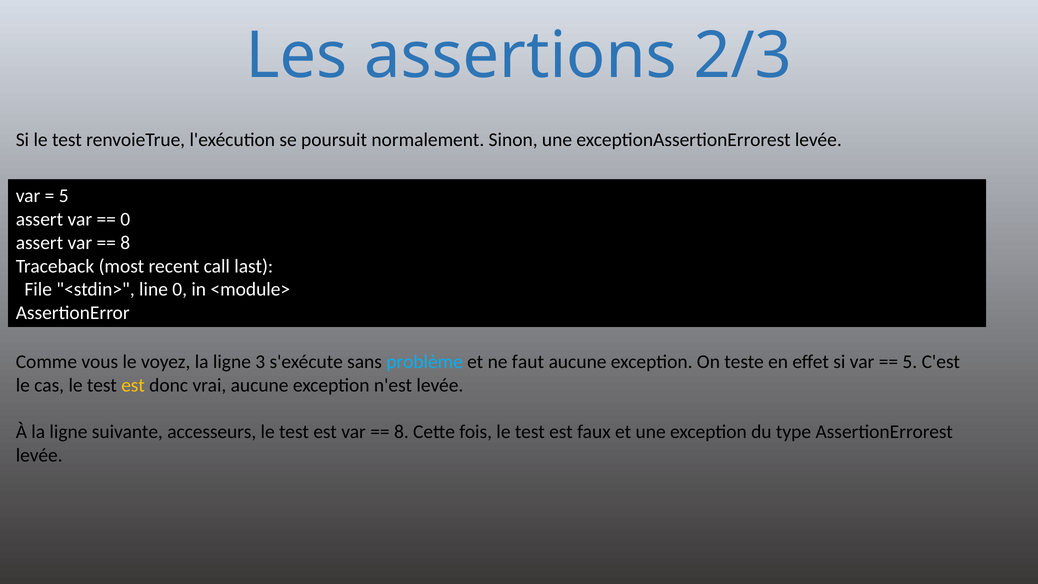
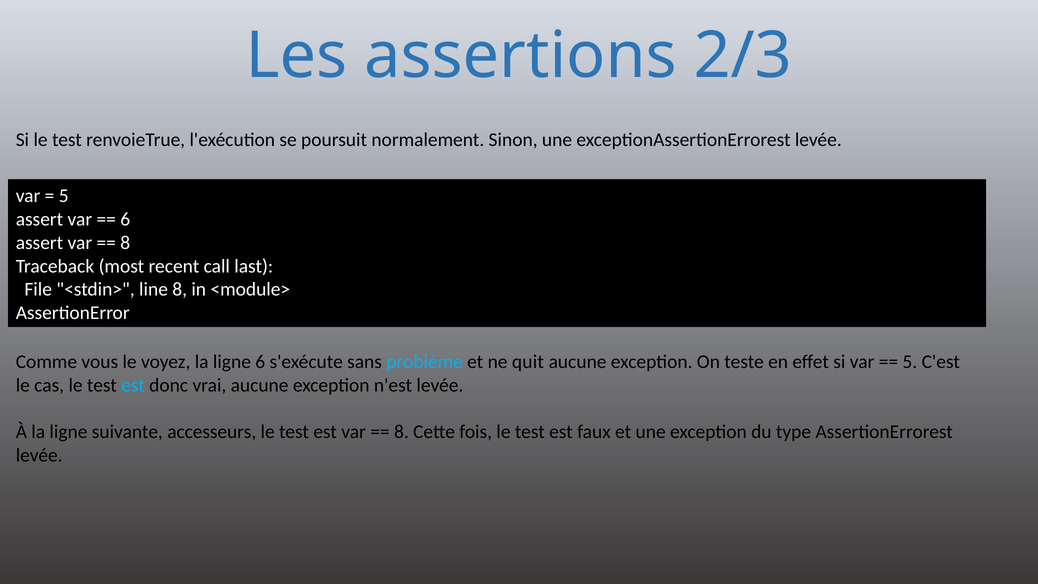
0: 0 -> 6 (125, 219)
line 0: 0 -> 8 (180, 289)
ligne 3: 3 -> 6 (260, 362)
faut: faut -> quit (528, 362)
est colour: yellow -> light blue (133, 385)
